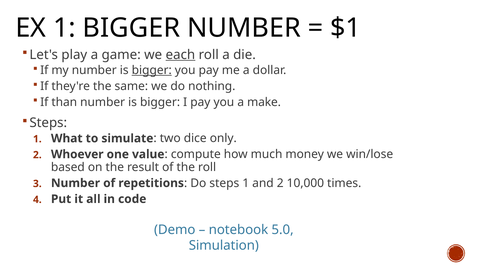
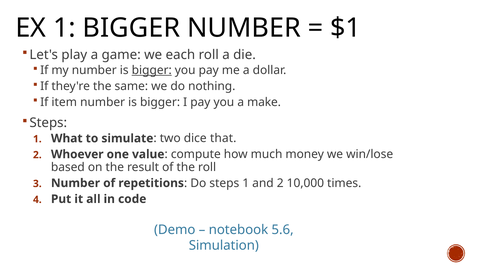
each underline: present -> none (180, 55)
than: than -> item (64, 102)
only: only -> that (223, 138)
5.0: 5.0 -> 5.6 (283, 230)
